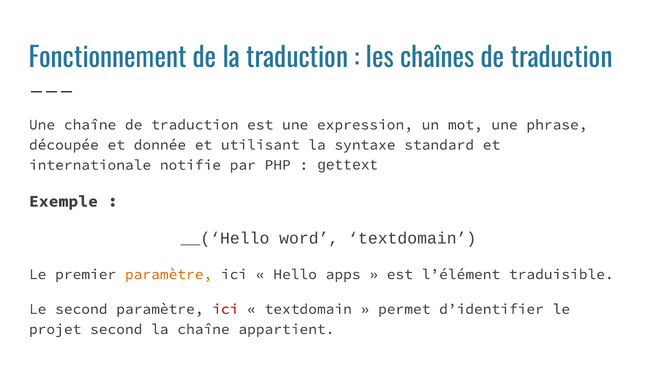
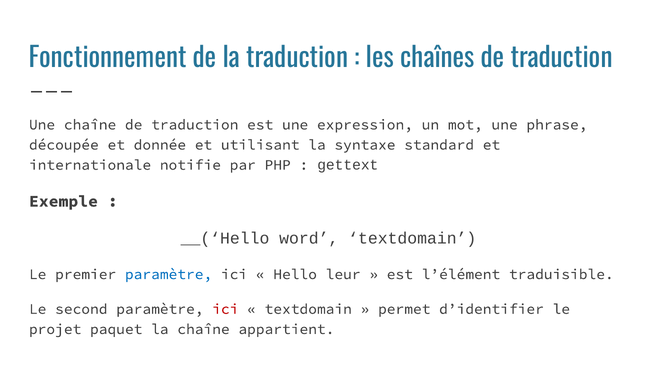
paramètre colour: orange -> blue (169, 274)
apps: apps -> leur (343, 274)
projet second: second -> paquet (116, 329)
